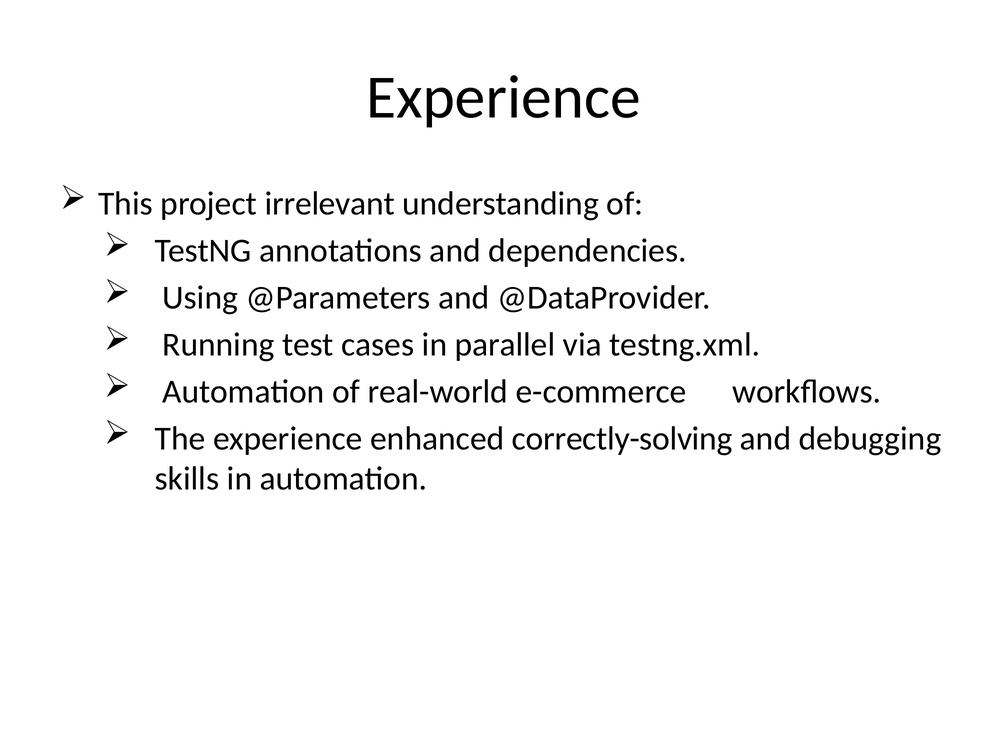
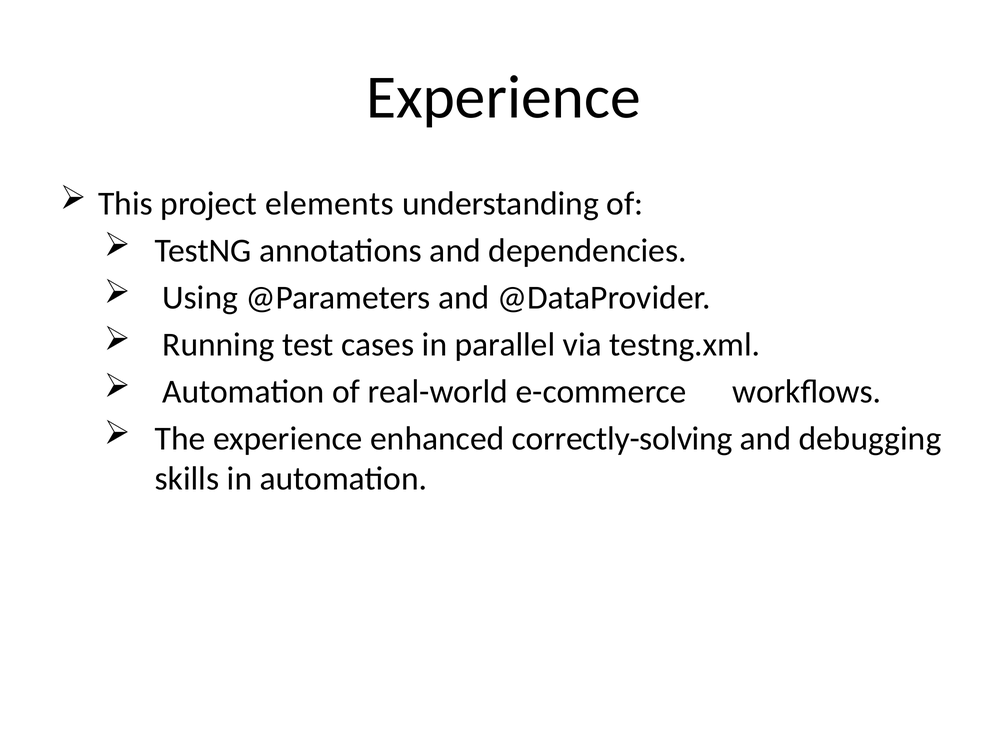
irrelevant: irrelevant -> elements (329, 204)
